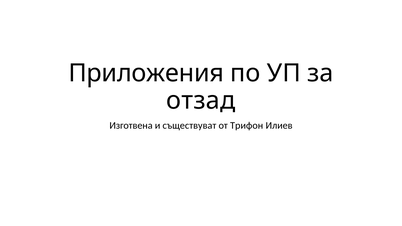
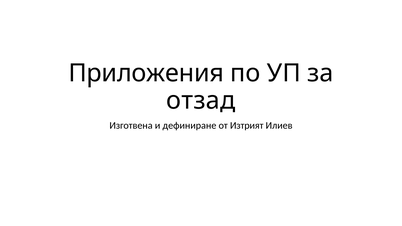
съществуват: съществуват -> дефиниране (189, 126)
Трифон: Трифон -> Изтрият (247, 126)
